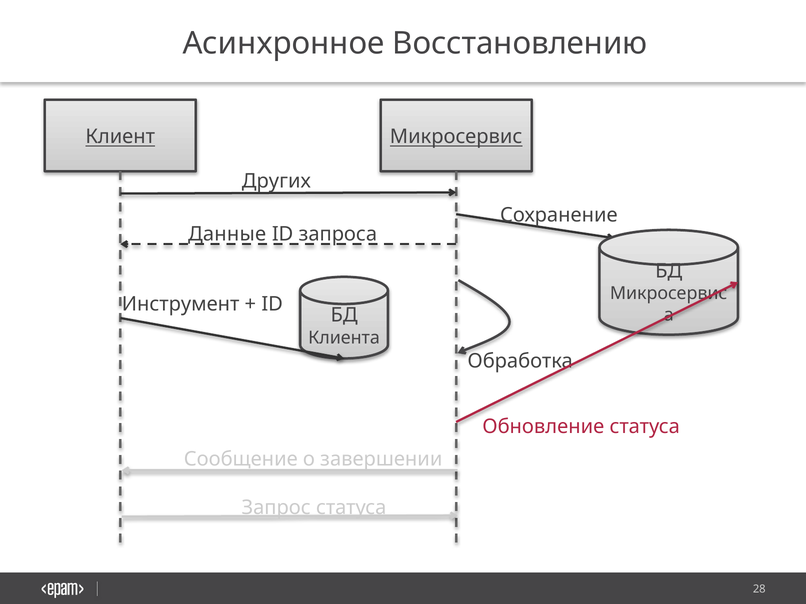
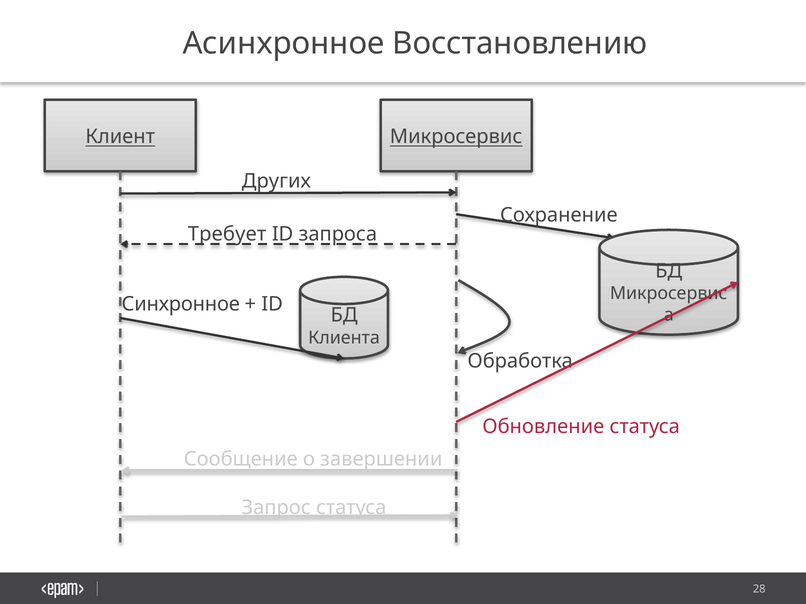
Данные: Данные -> Требует (227, 234)
Инструмент: Инструмент -> Синхронное (181, 304)
